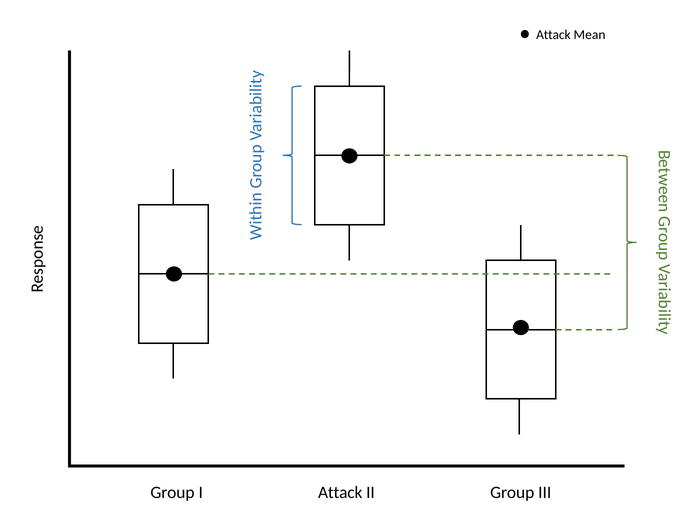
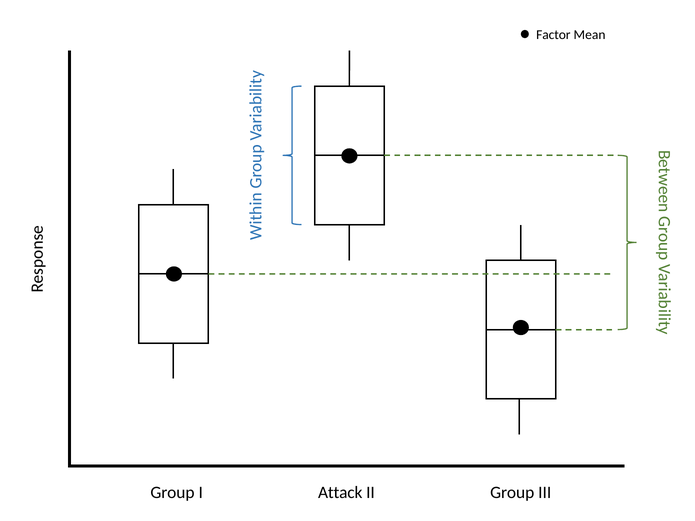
Attack: Attack -> Factor (553, 35)
